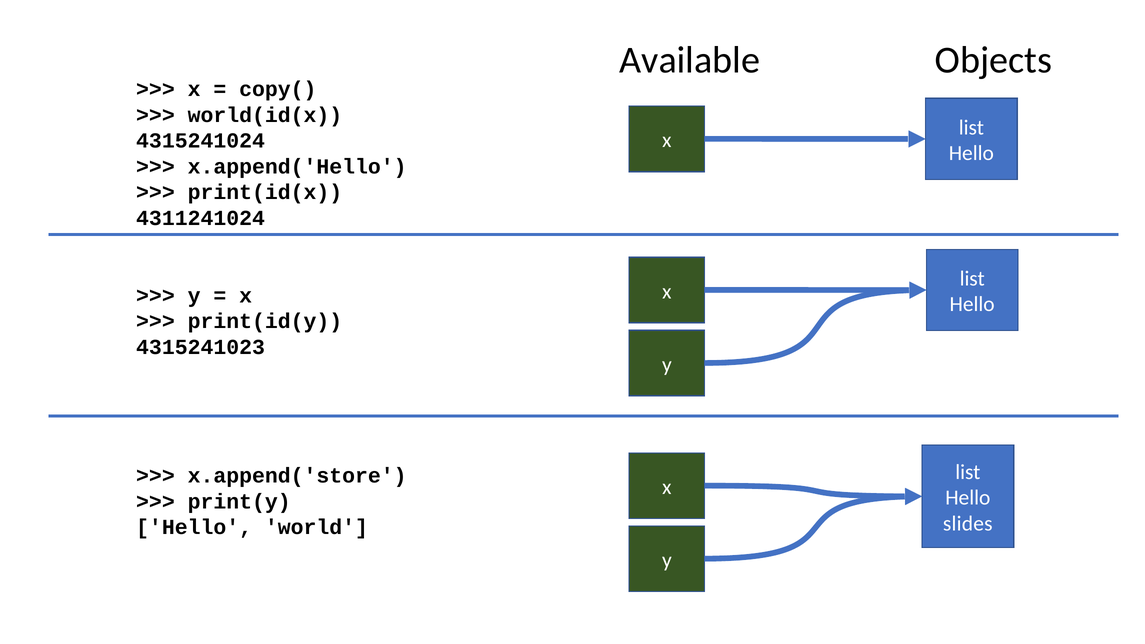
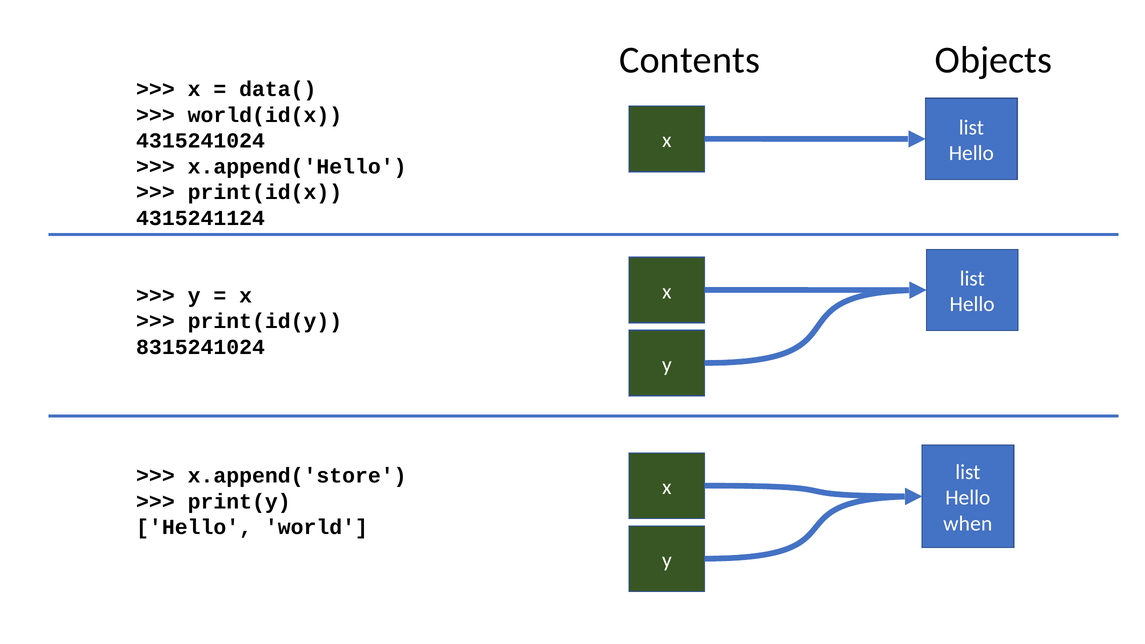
Available: Available -> Contents (690, 60)
copy(: copy( -> data( (278, 89)
4311241024: 4311241024 -> 4315241124 (201, 218)
4315241023: 4315241023 -> 8315241024 (201, 347)
slides: slides -> when (968, 524)
